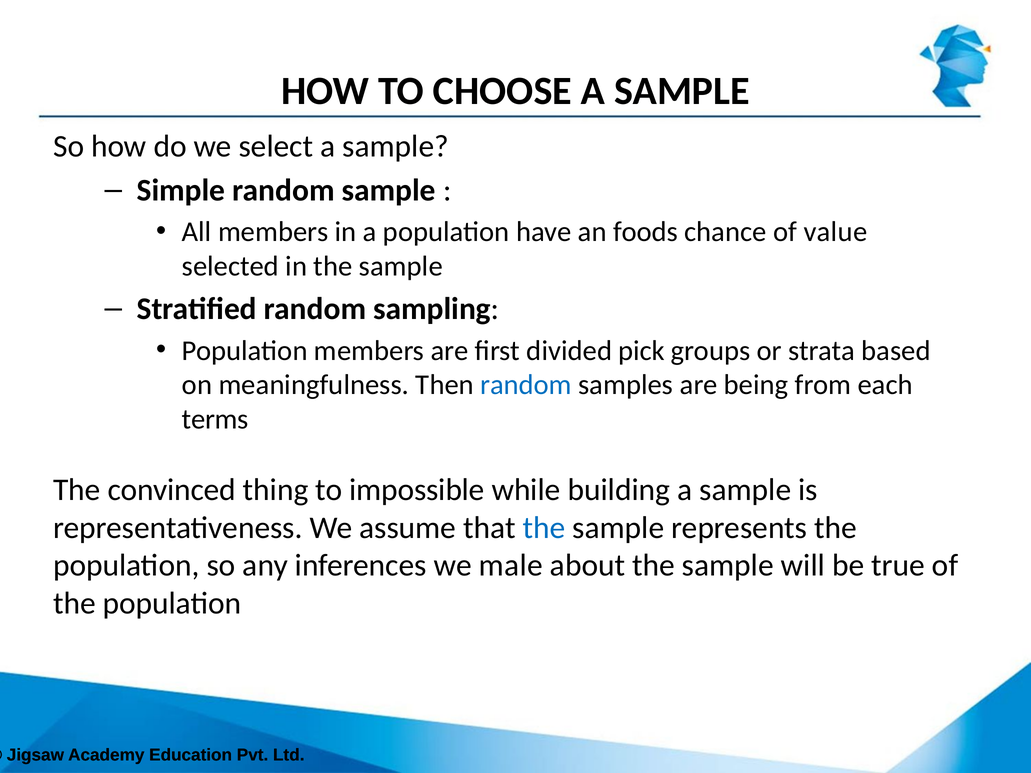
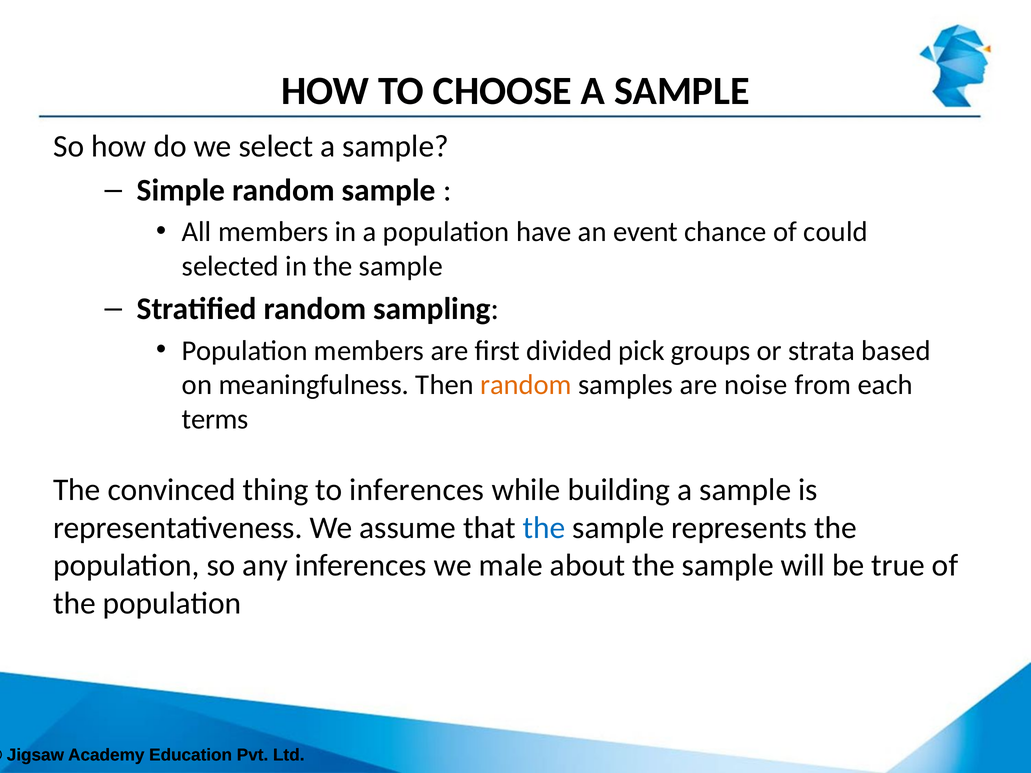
foods: foods -> event (646, 232)
value: value -> could (836, 232)
random colour: blue -> orange (526, 385)
being: being -> noise (756, 385)
to impossible: impossible -> inferences (417, 490)
